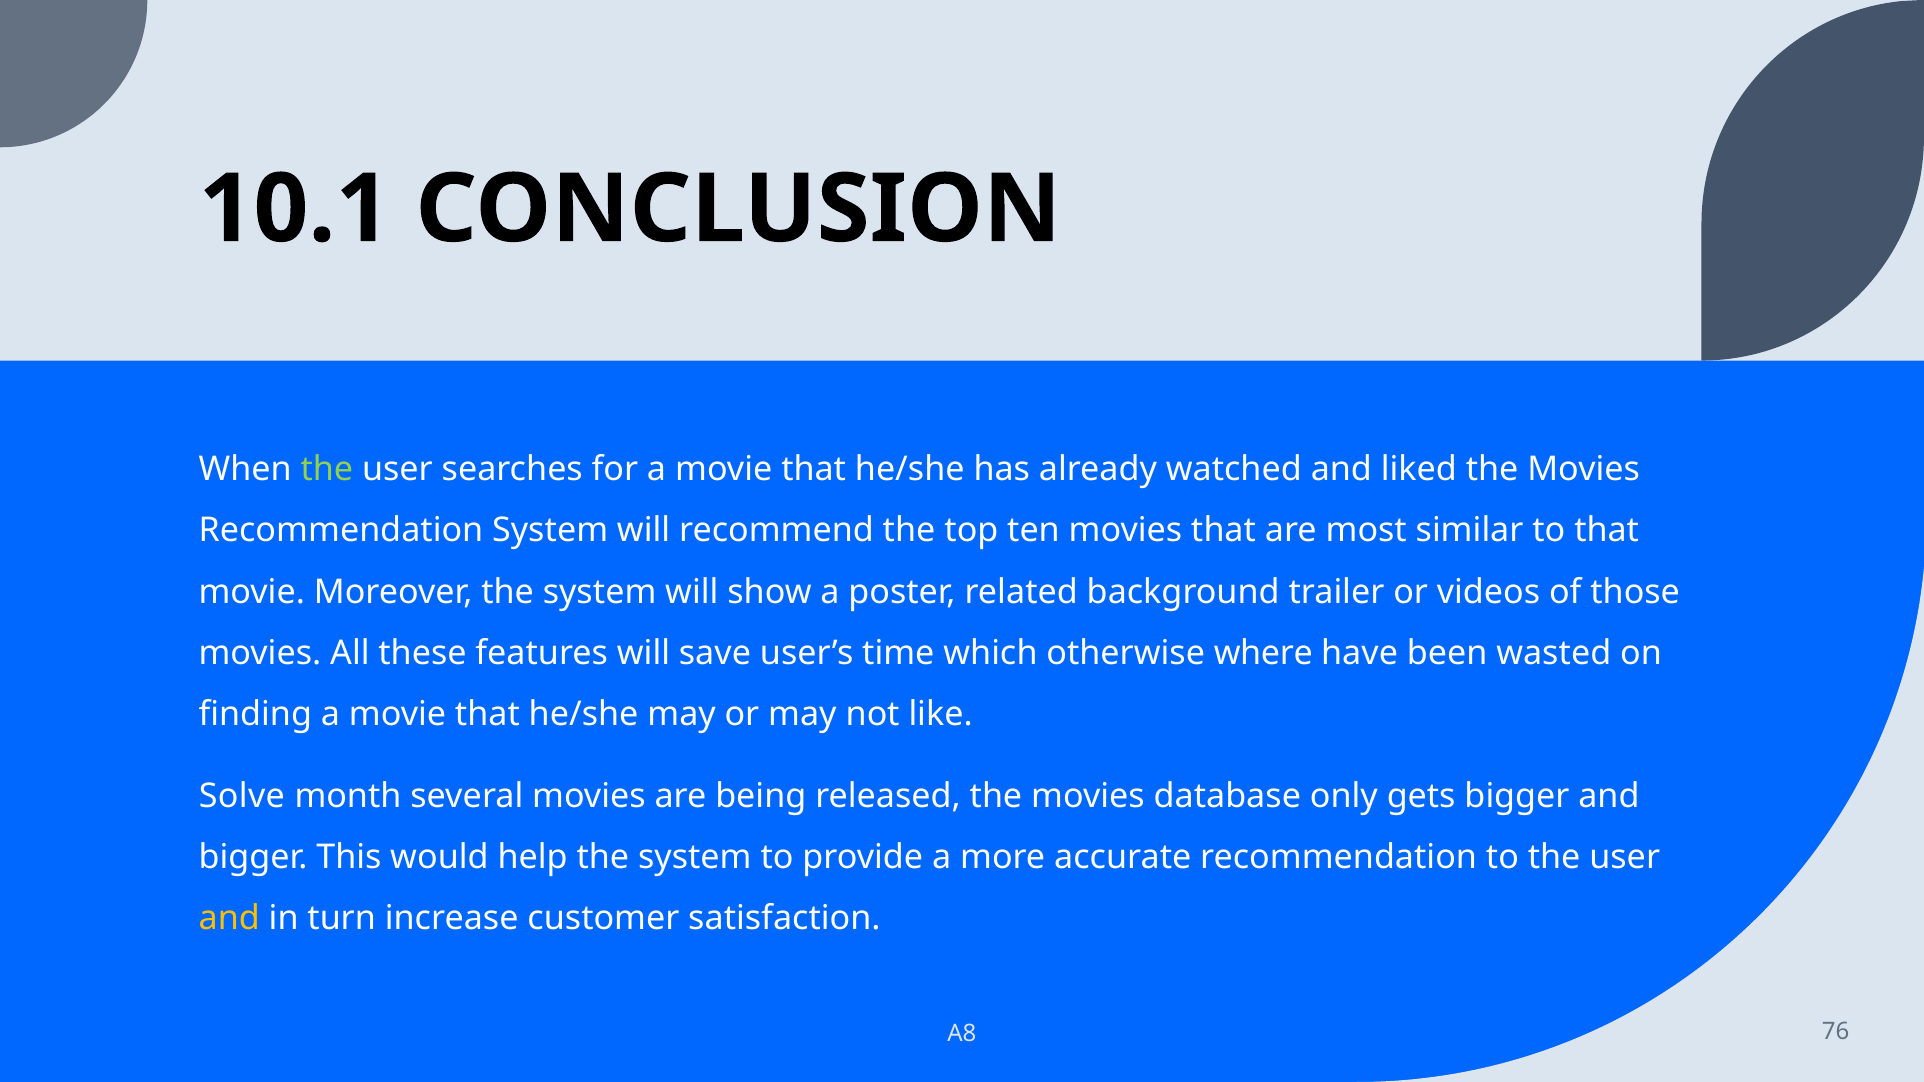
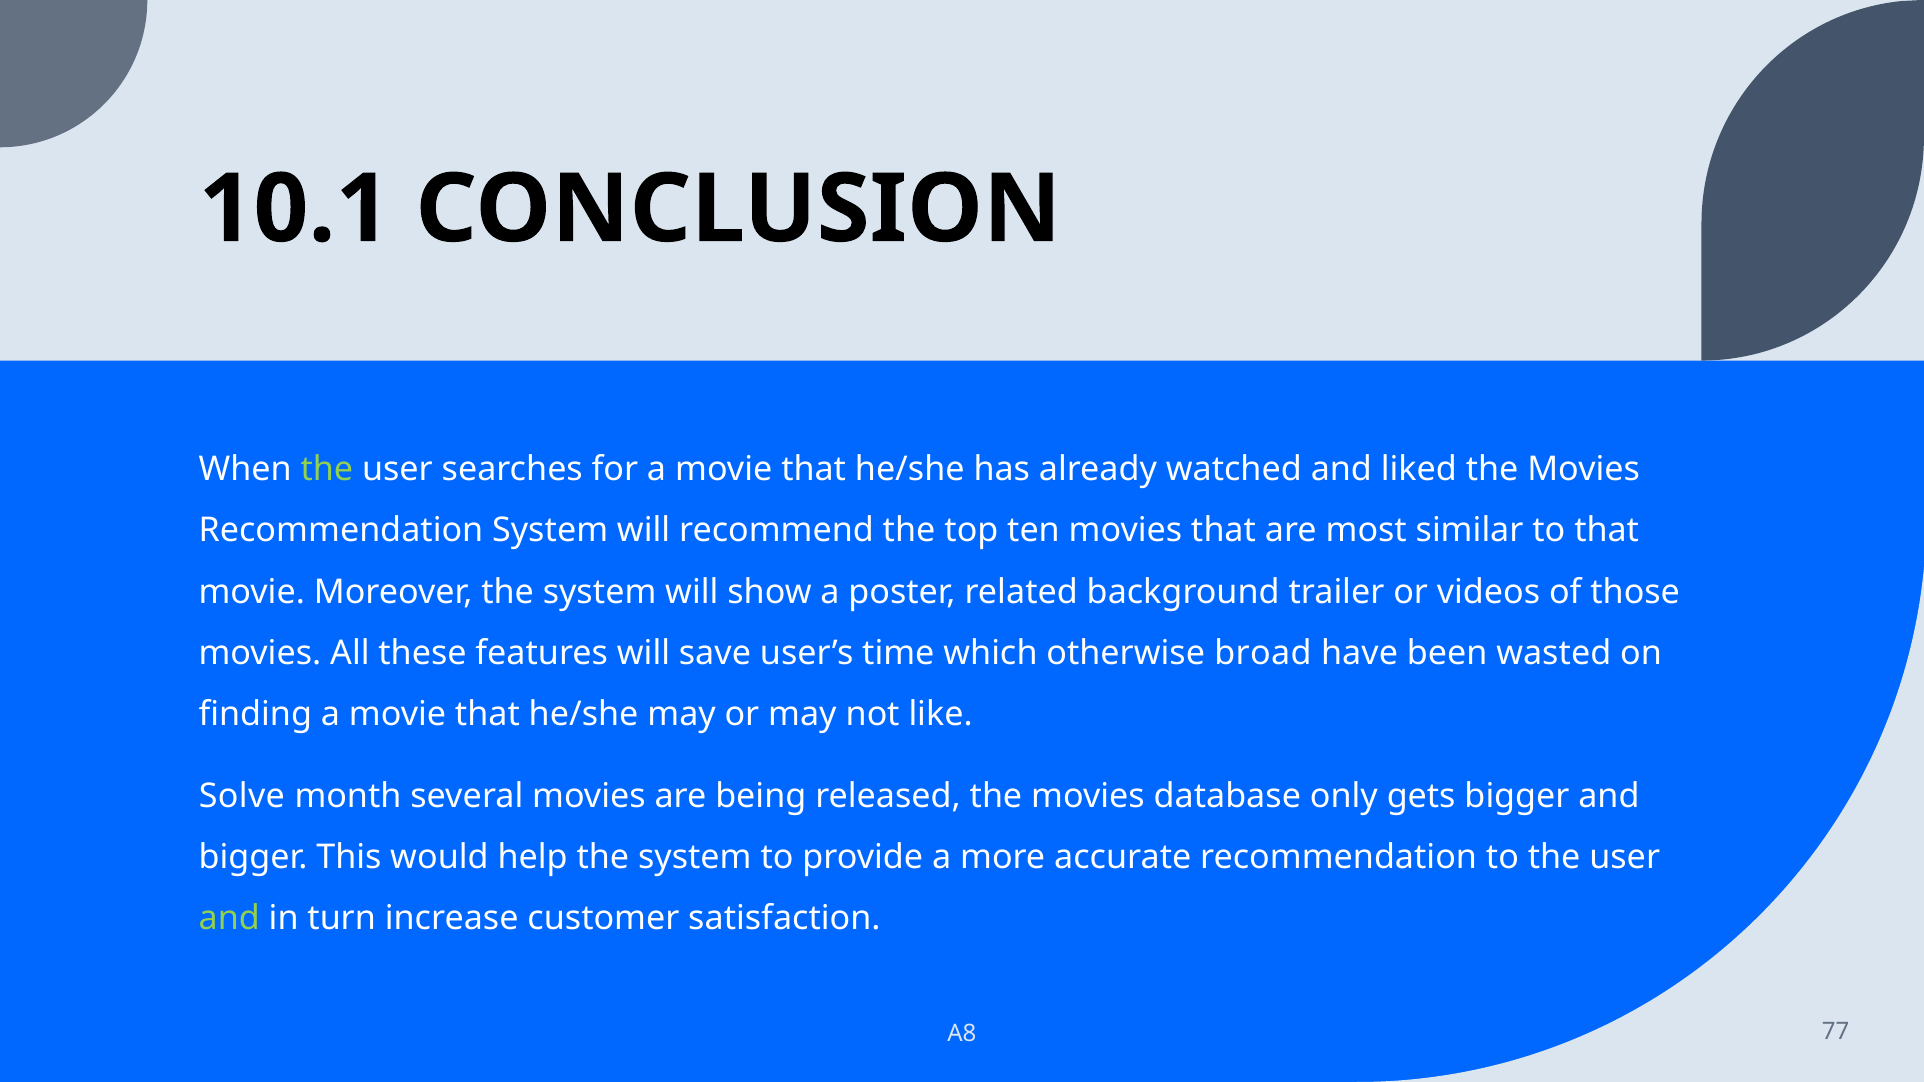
where: where -> broad (1263, 653)
and colour: yellow -> light green (229, 919)
76: 76 -> 77 (1836, 1032)
